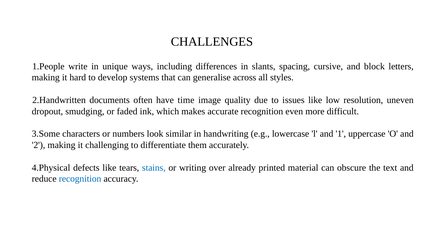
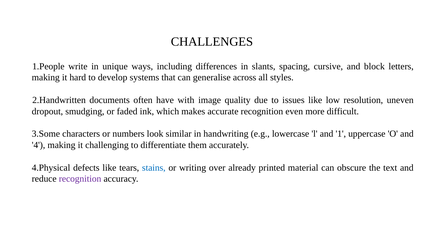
time: time -> with (186, 100)
2: 2 -> 4 (39, 145)
recognition colour: blue -> purple (80, 179)
